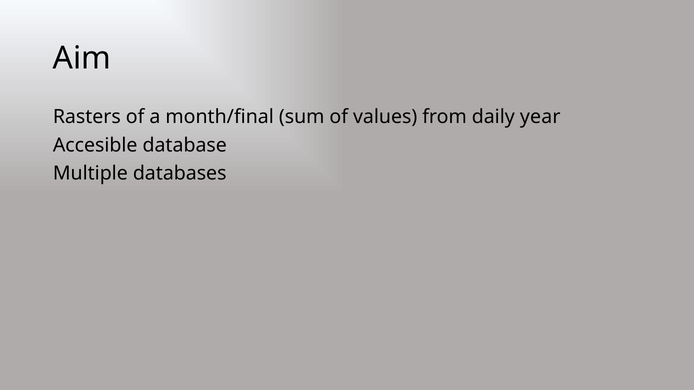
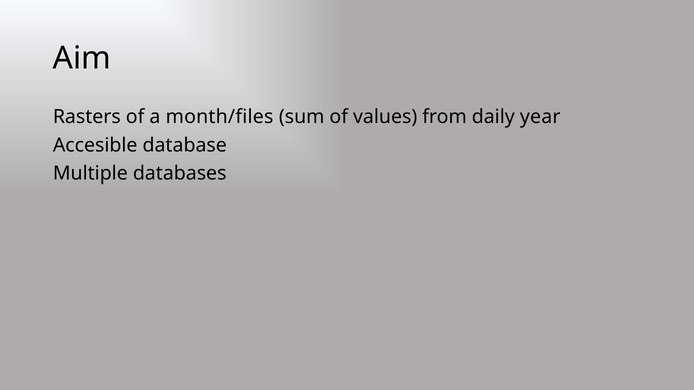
month/final: month/final -> month/files (220, 117)
